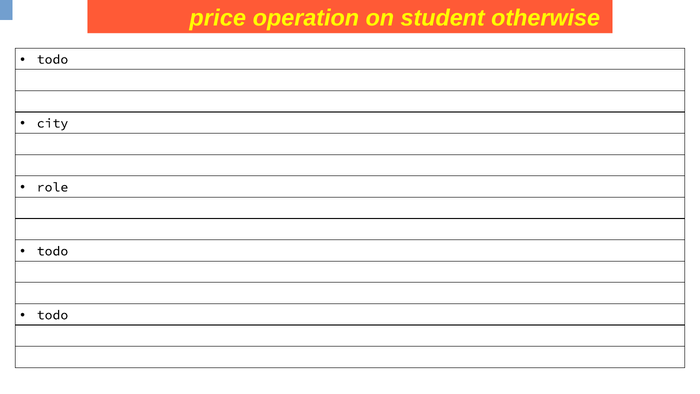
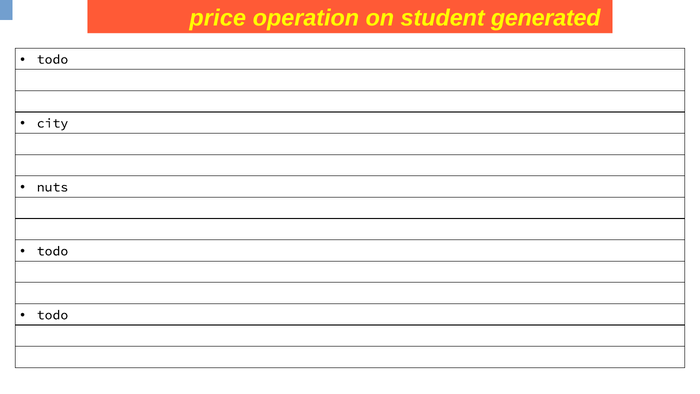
otherwise: otherwise -> generated (546, 18)
role: role -> nuts (52, 187)
